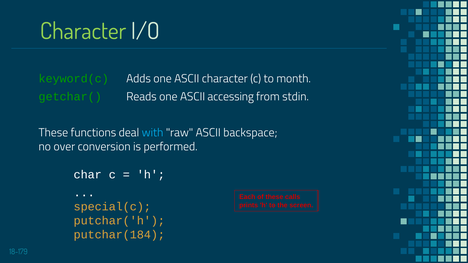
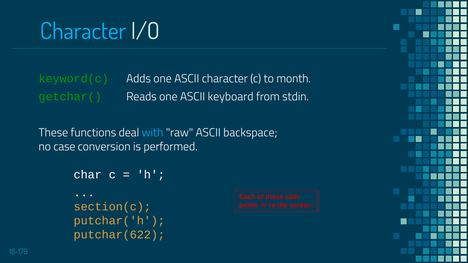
Character colour: light green -> light blue (83, 31)
accessing: accessing -> keyboard (231, 97)
over: over -> case (64, 147)
special(c: special(c -> section(c (112, 207)
putchar(184: putchar(184 -> putchar(622 (119, 235)
